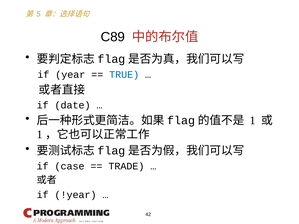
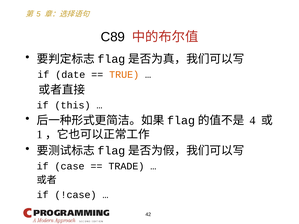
year: year -> date (70, 75)
TRUE colour: blue -> orange (124, 75)
date: date -> this (73, 105)
1: 1 -> 4 (253, 121)
!year: !year -> !case (76, 195)
